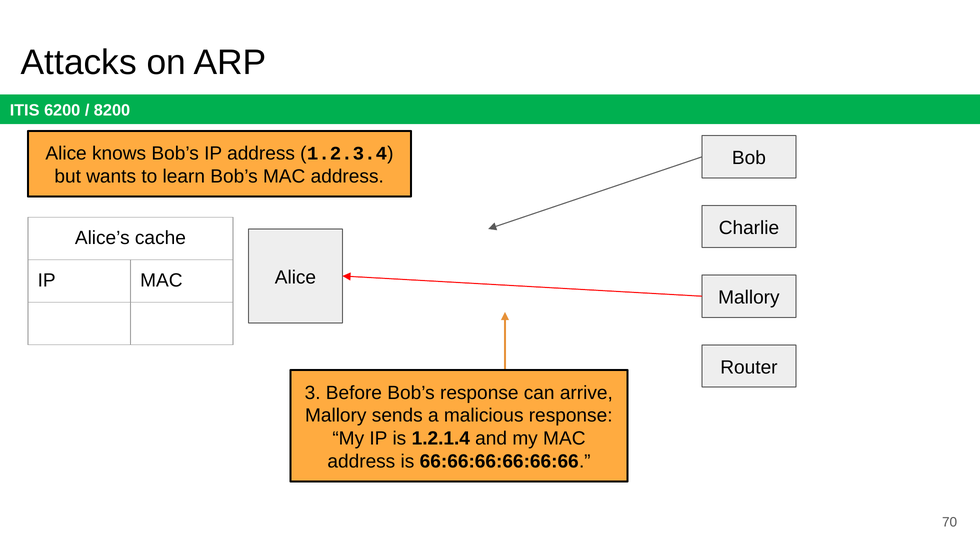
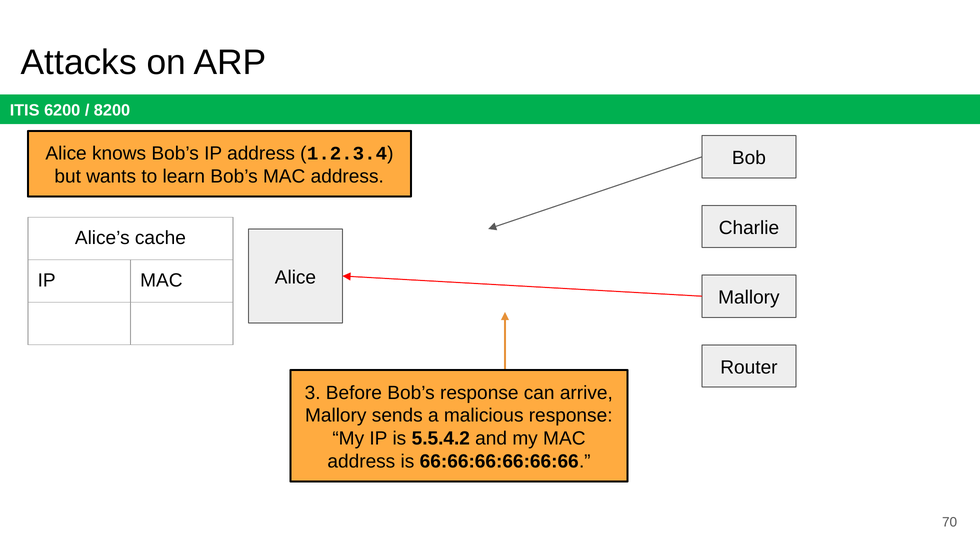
1.2.1.4: 1.2.1.4 -> 5.5.4.2 (441, 438)
